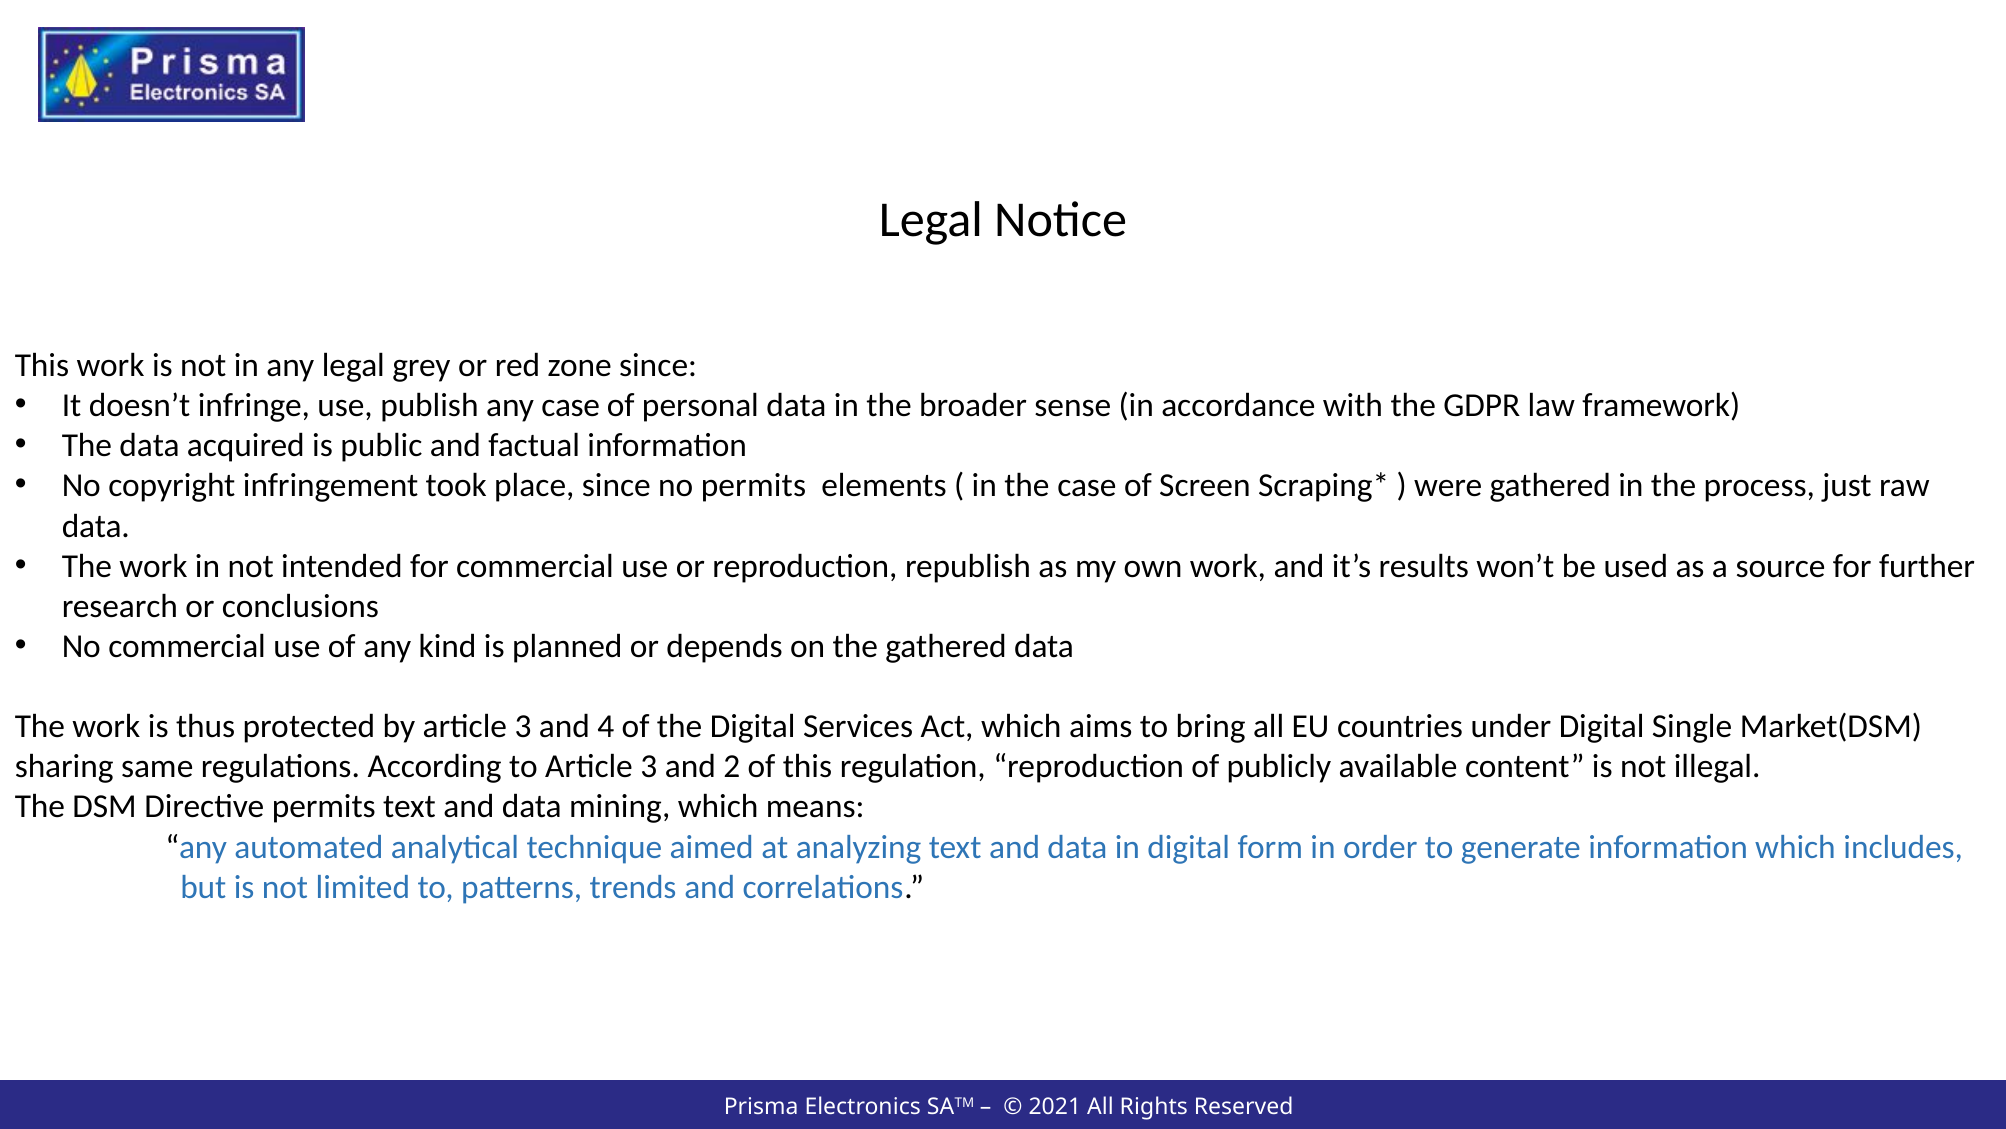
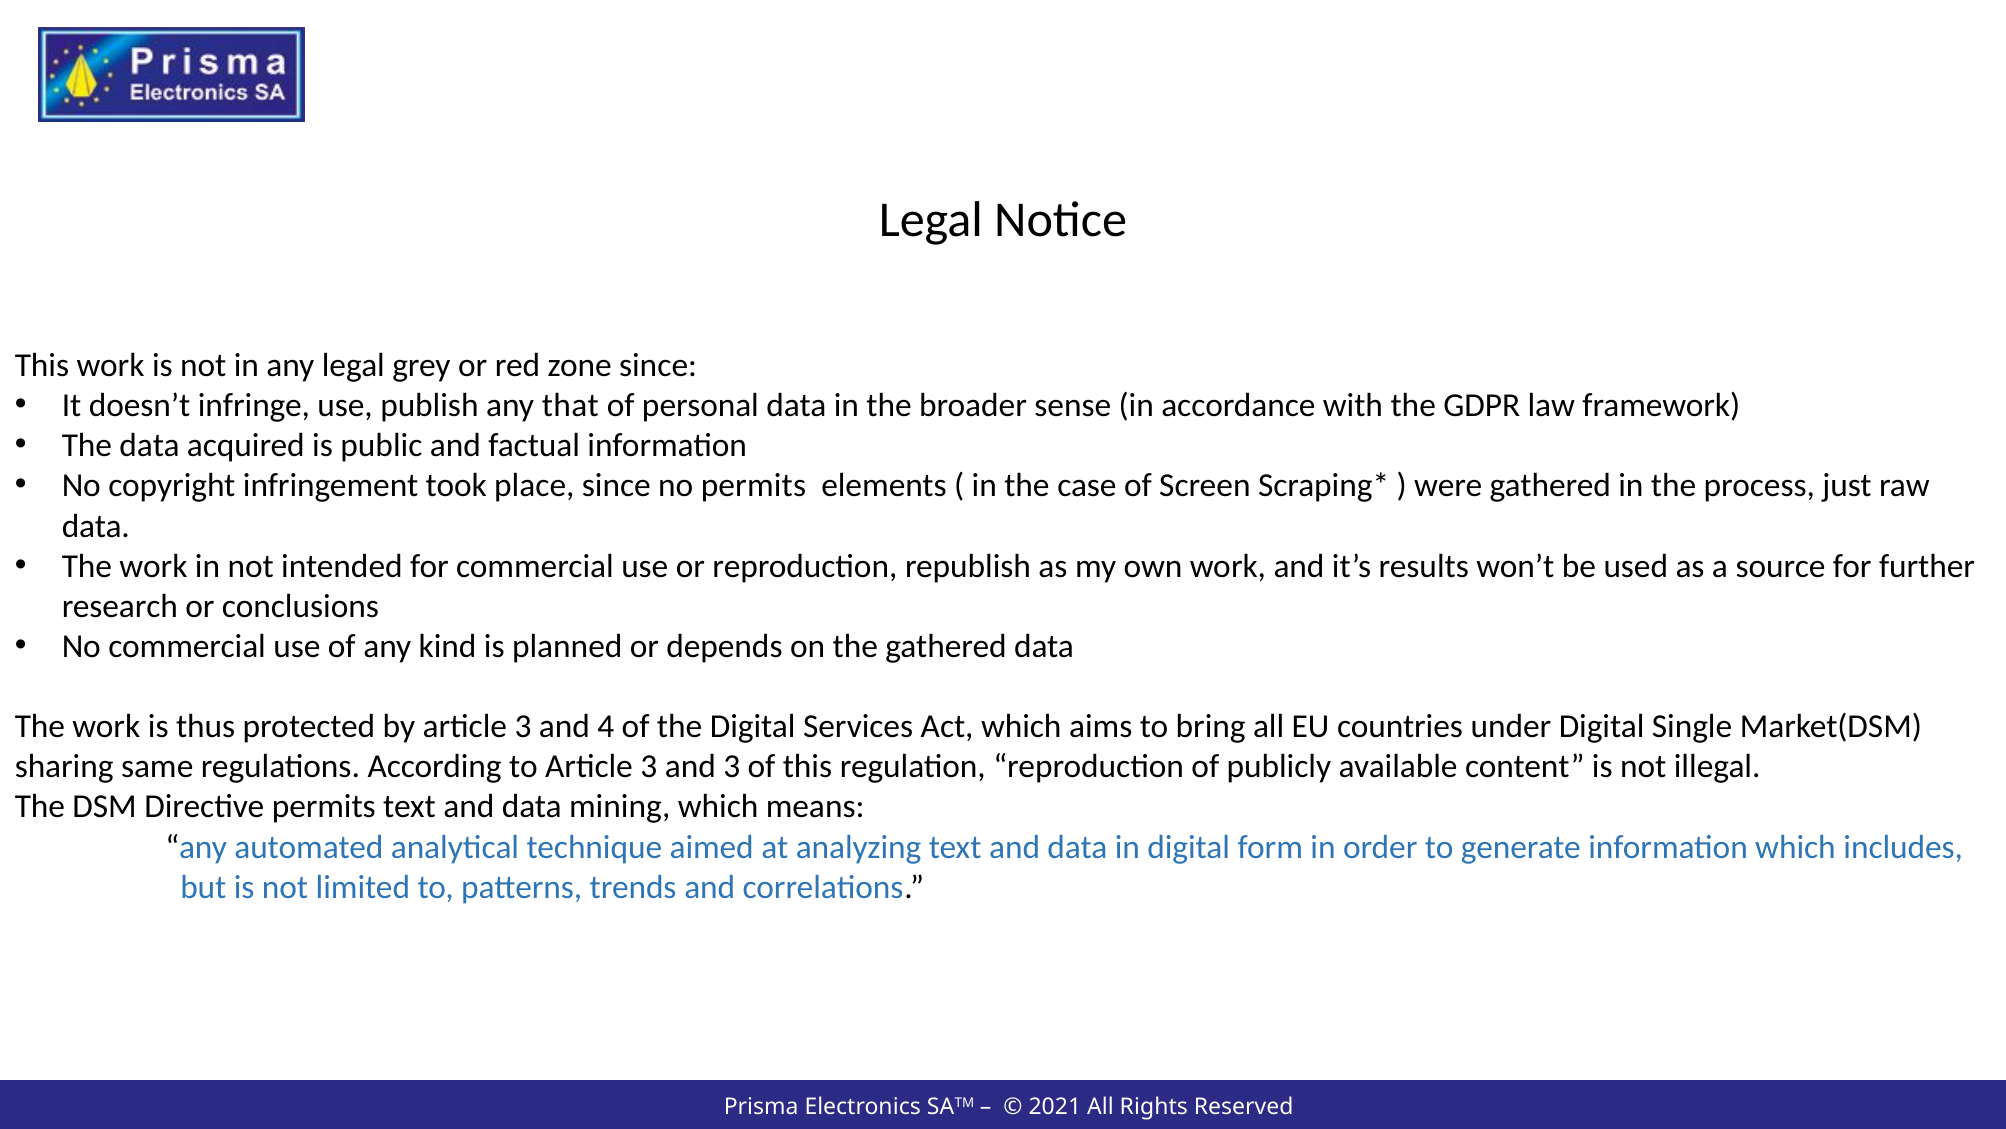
any case: case -> that (570, 405)
and 2: 2 -> 3 (732, 766)
